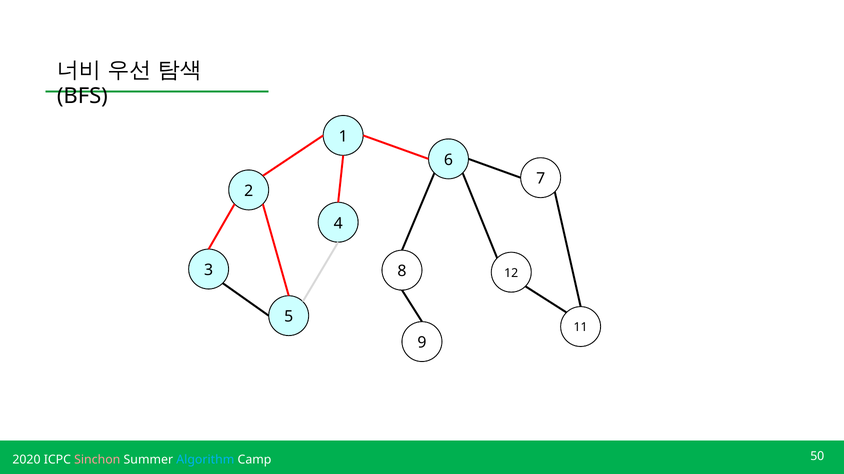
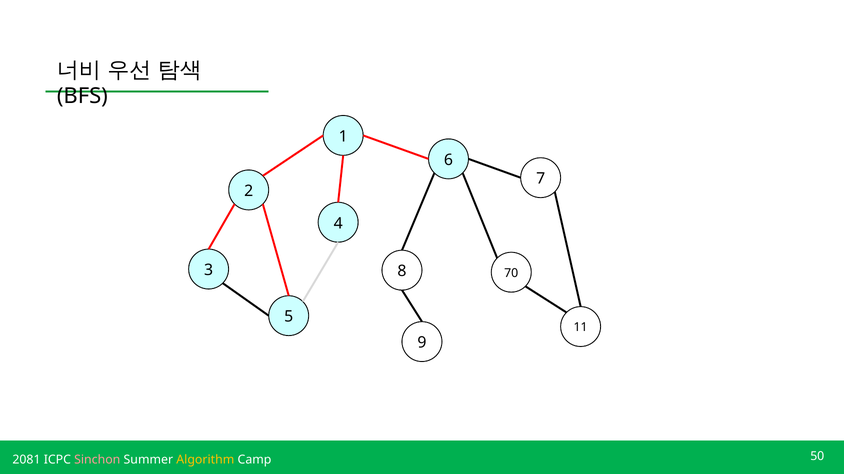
12: 12 -> 70 (511, 273)
2020: 2020 -> 2081 (26, 461)
Algorithm colour: light blue -> yellow (205, 461)
